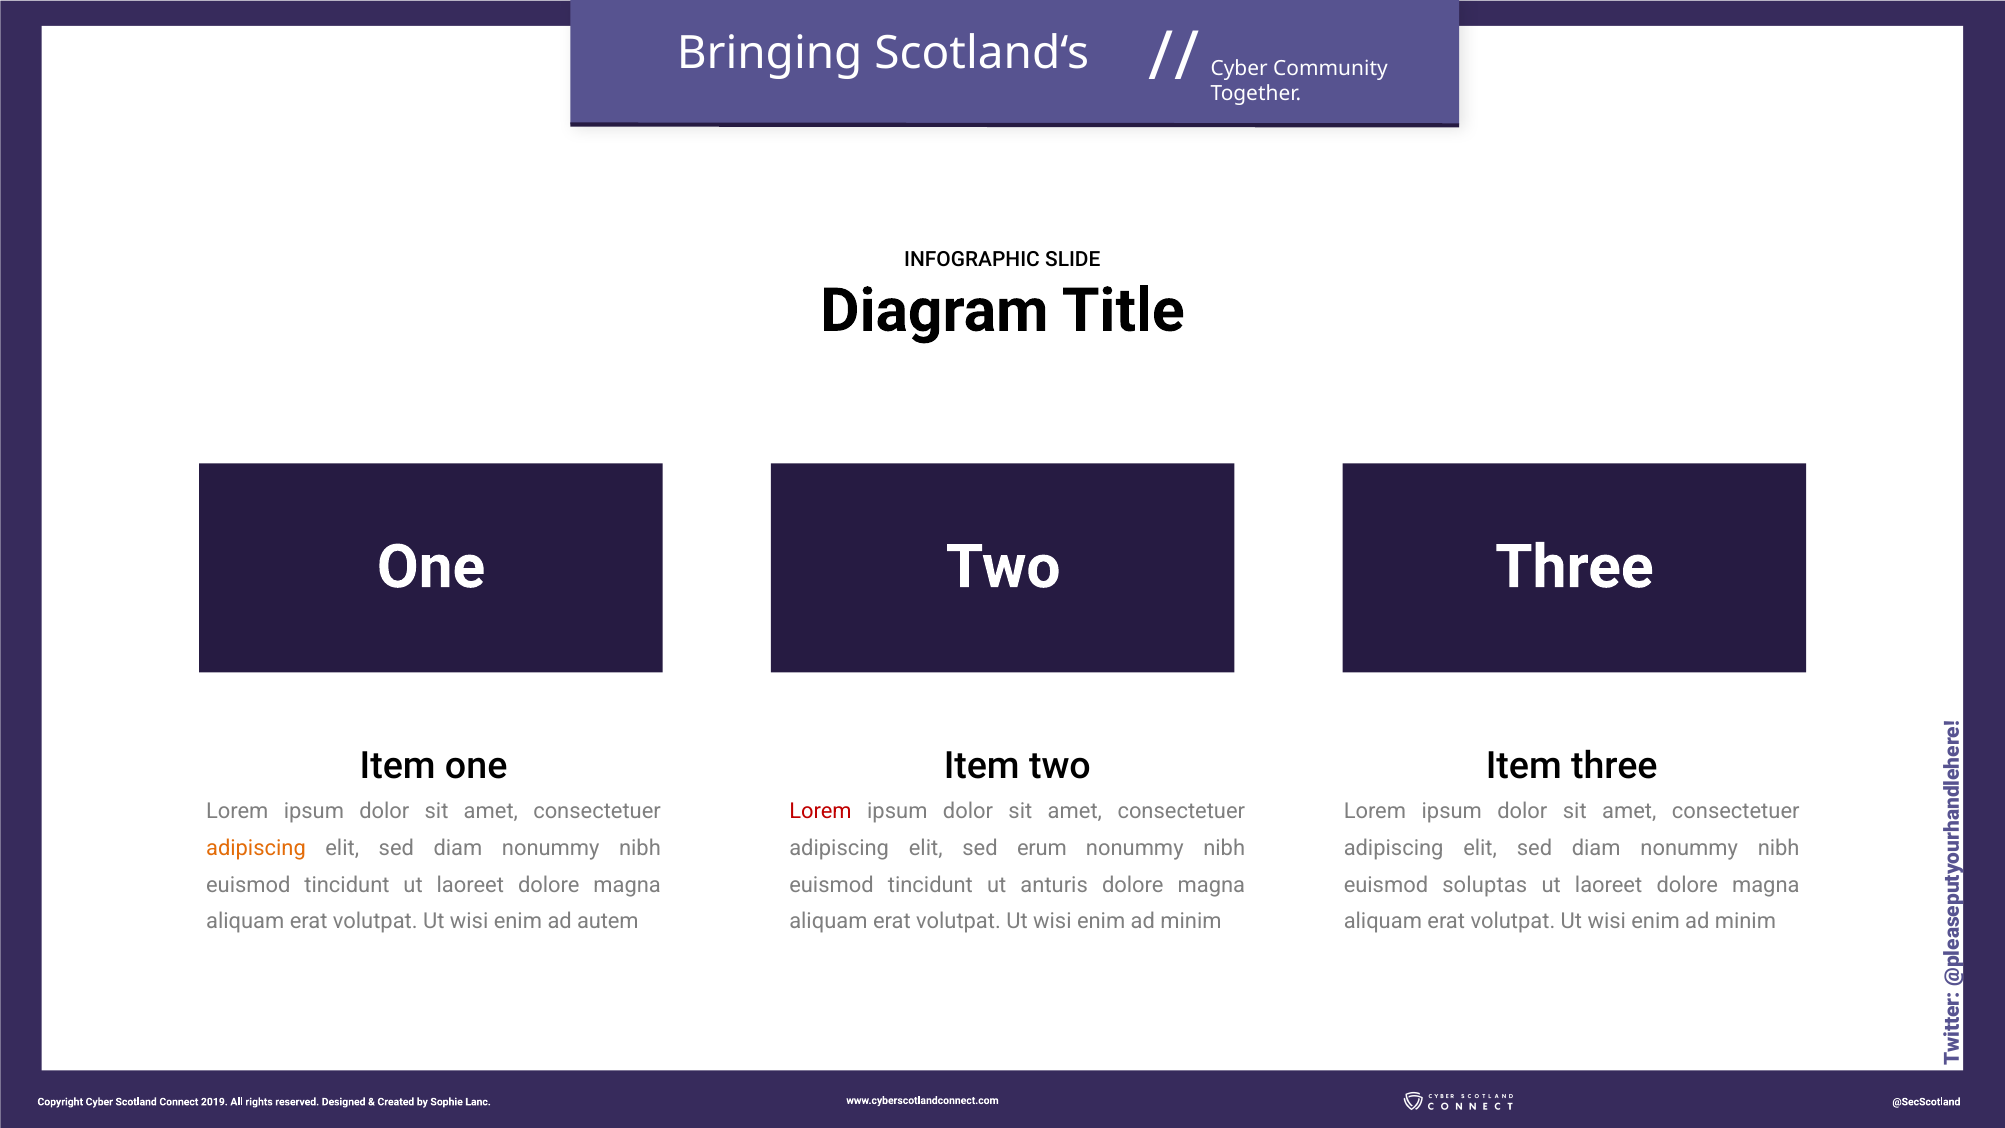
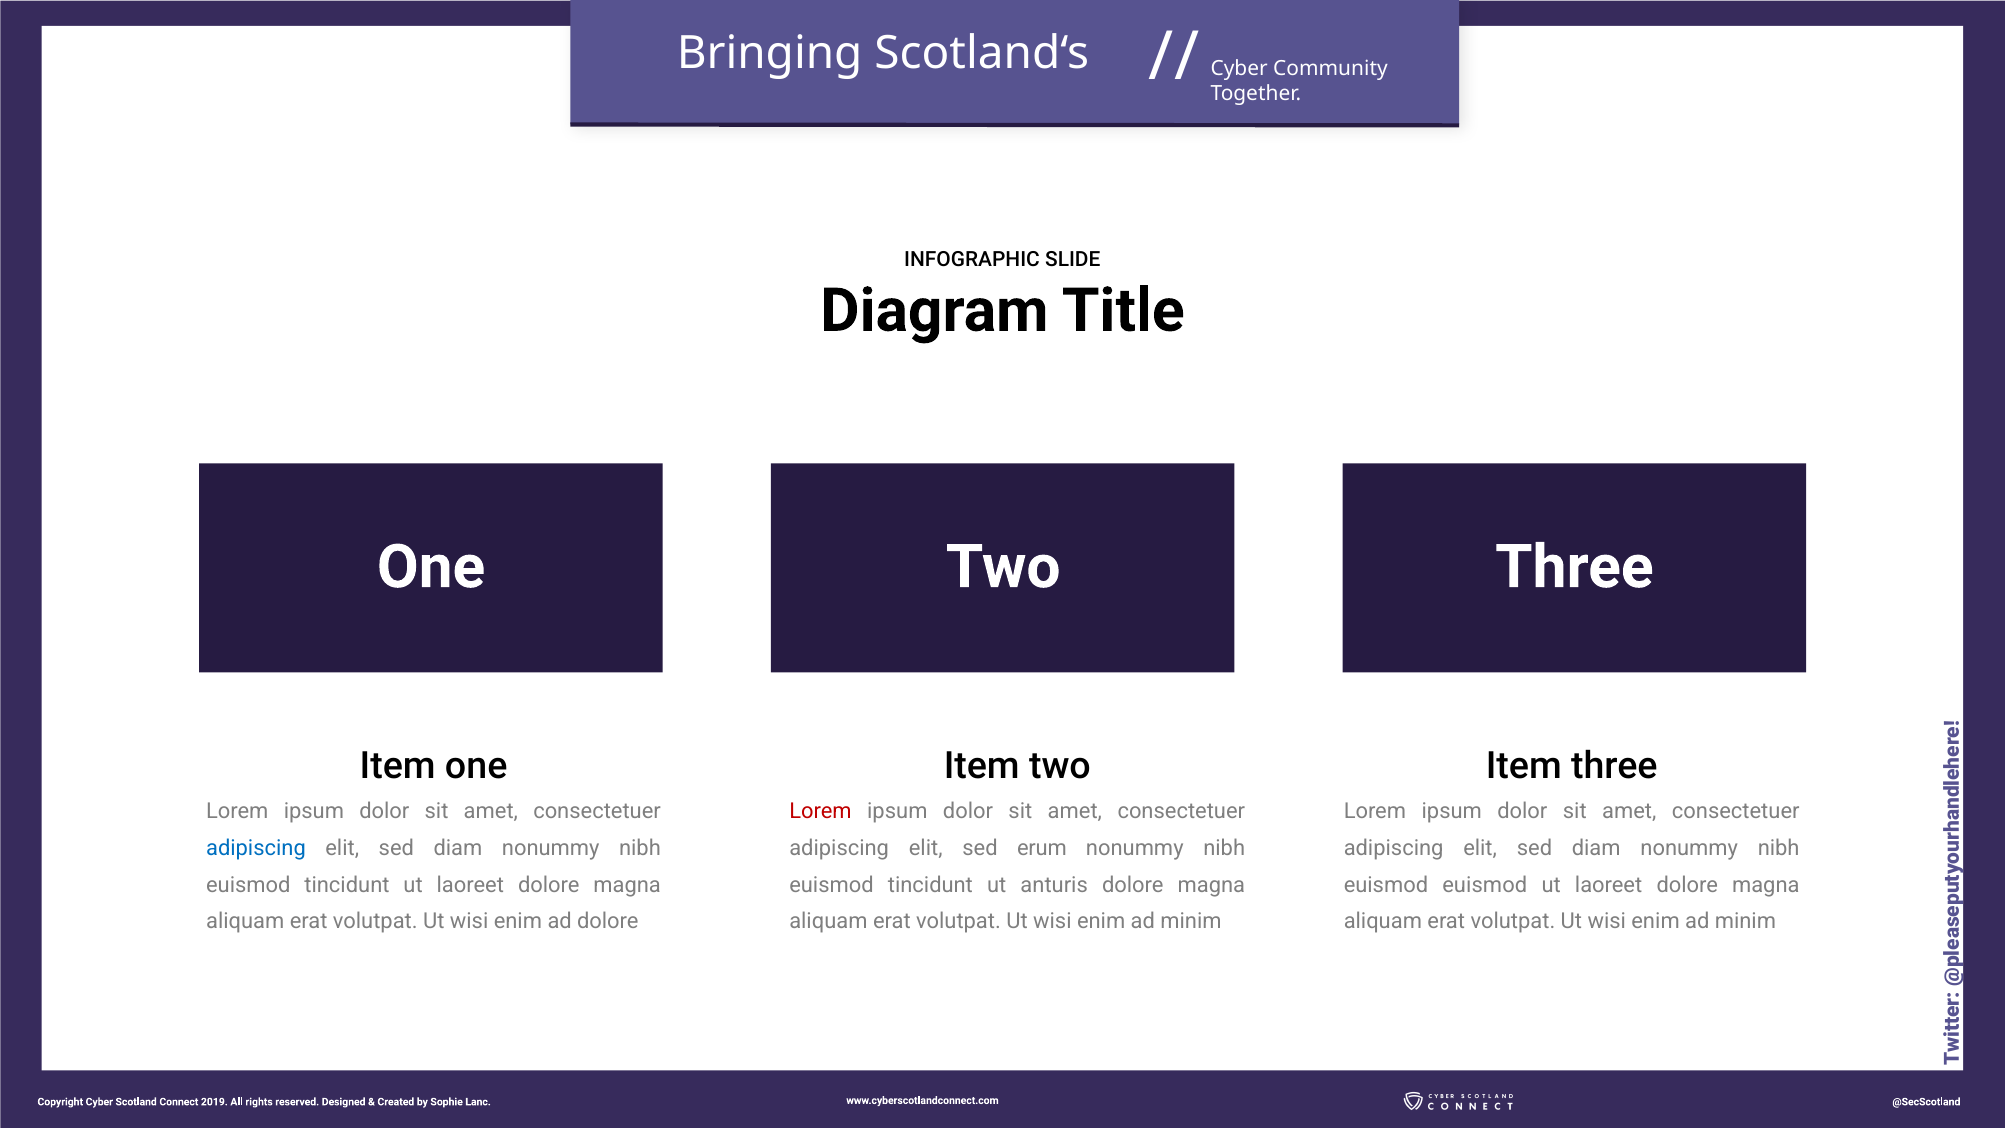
adipiscing colour: orange -> blue (256, 848)
euismod soluptas: soluptas -> euismod (1485, 885)
ad autem: autem -> dolore (608, 922)
